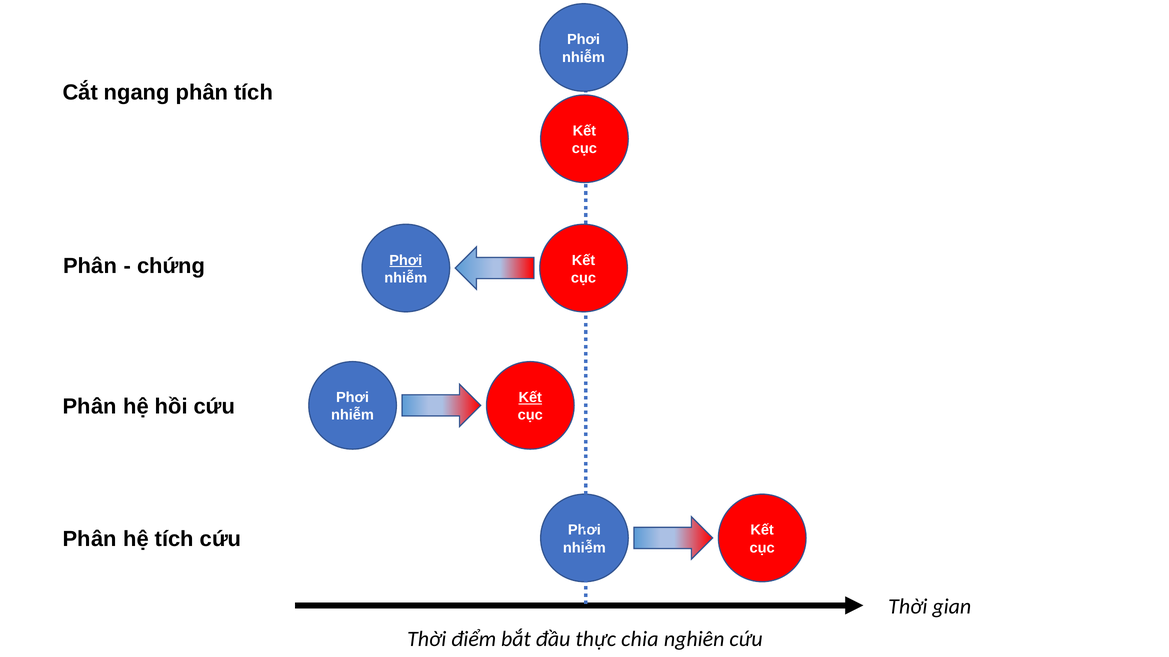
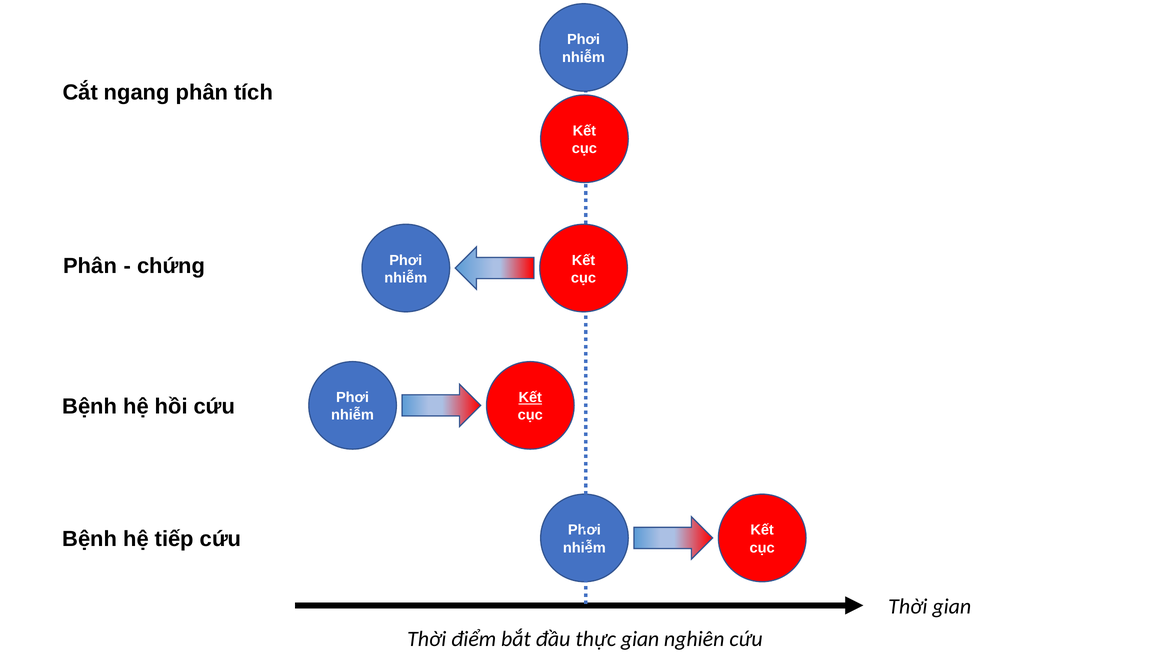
Phơi underline: present -> none (406, 260)
Phân: Phân -> Bệnh (90, 407)
Phân: Phân -> Bệnh (90, 540)
hệ tích: tích -> tiếp (174, 540)
thực chia: chia -> gian (640, 639)
